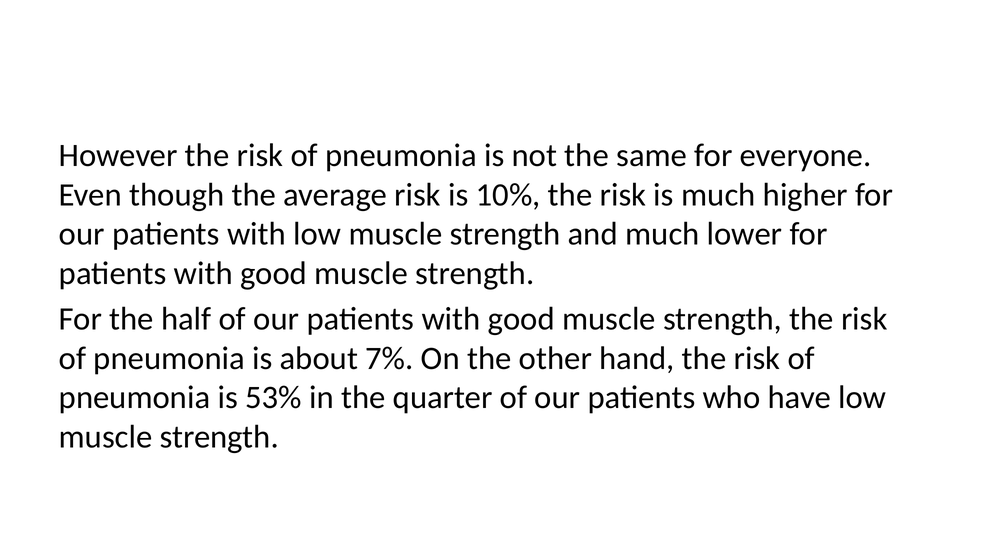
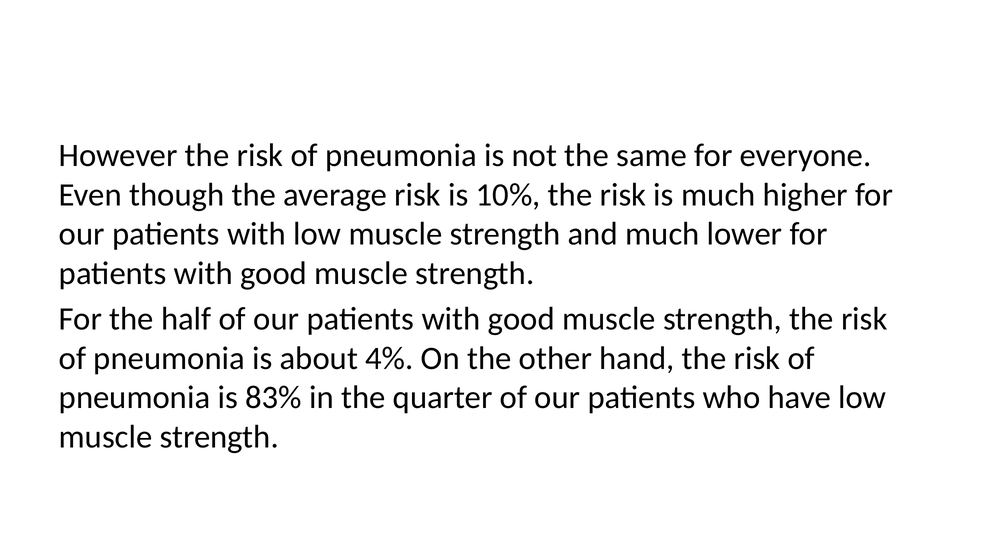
7%: 7% -> 4% (389, 358)
53%: 53% -> 83% (274, 398)
